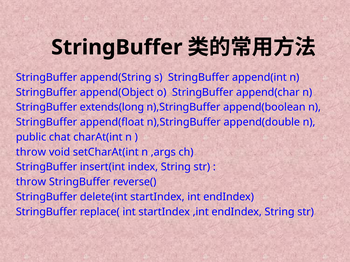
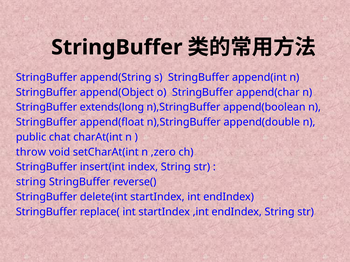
,args: ,args -> ,zero (163, 152)
throw: throw -> string (31, 182)
